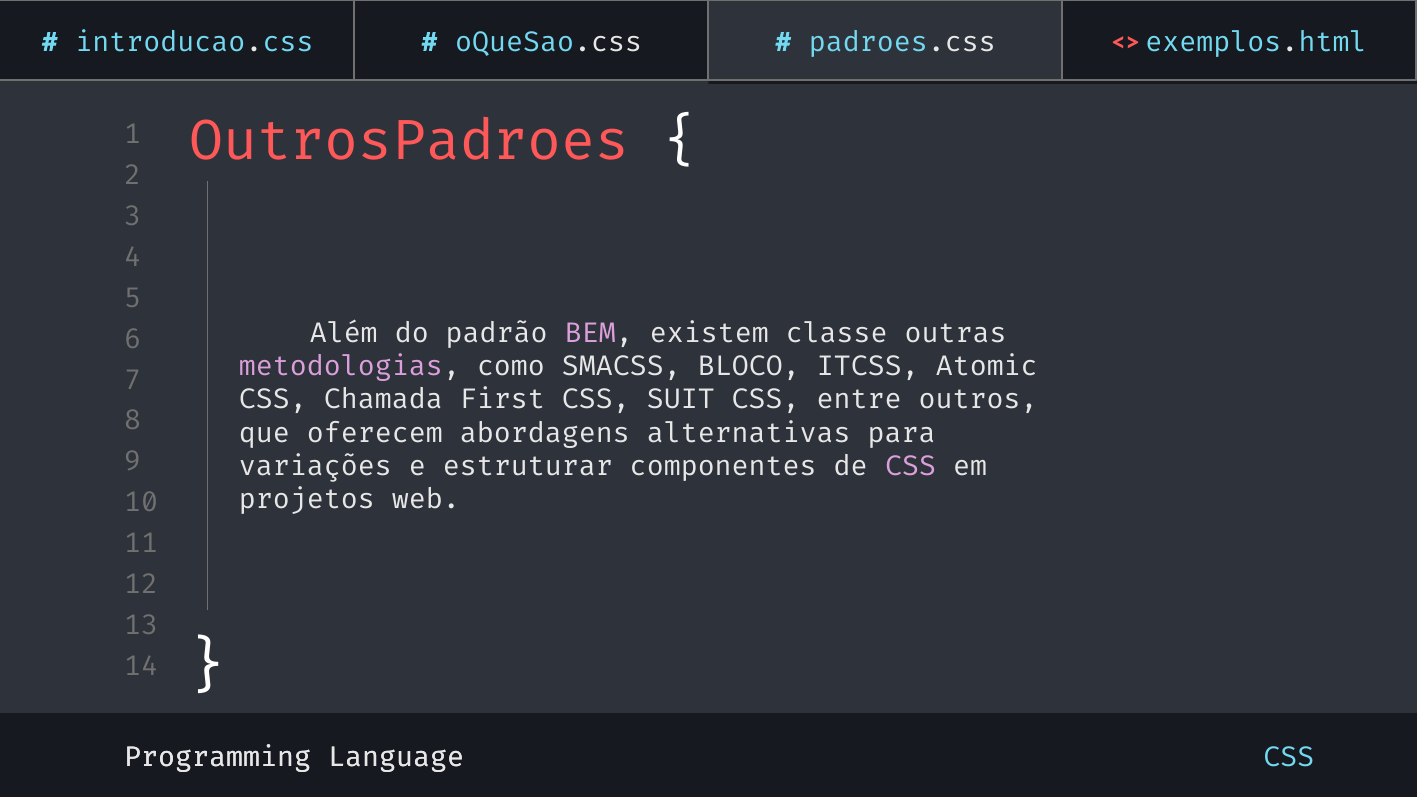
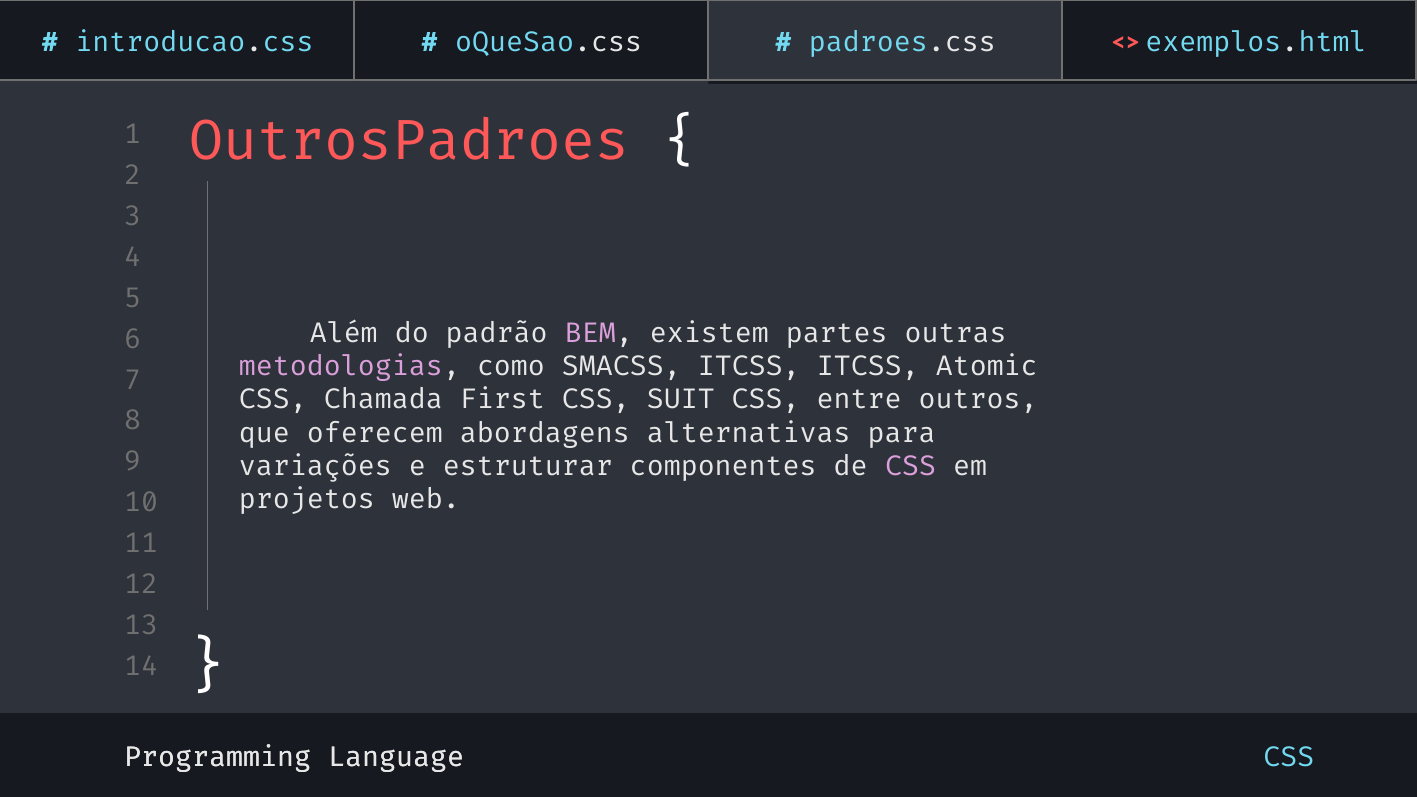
classe: classe -> partes (837, 334)
SMACSS BLOCO: BLOCO -> ITCSS (749, 367)
